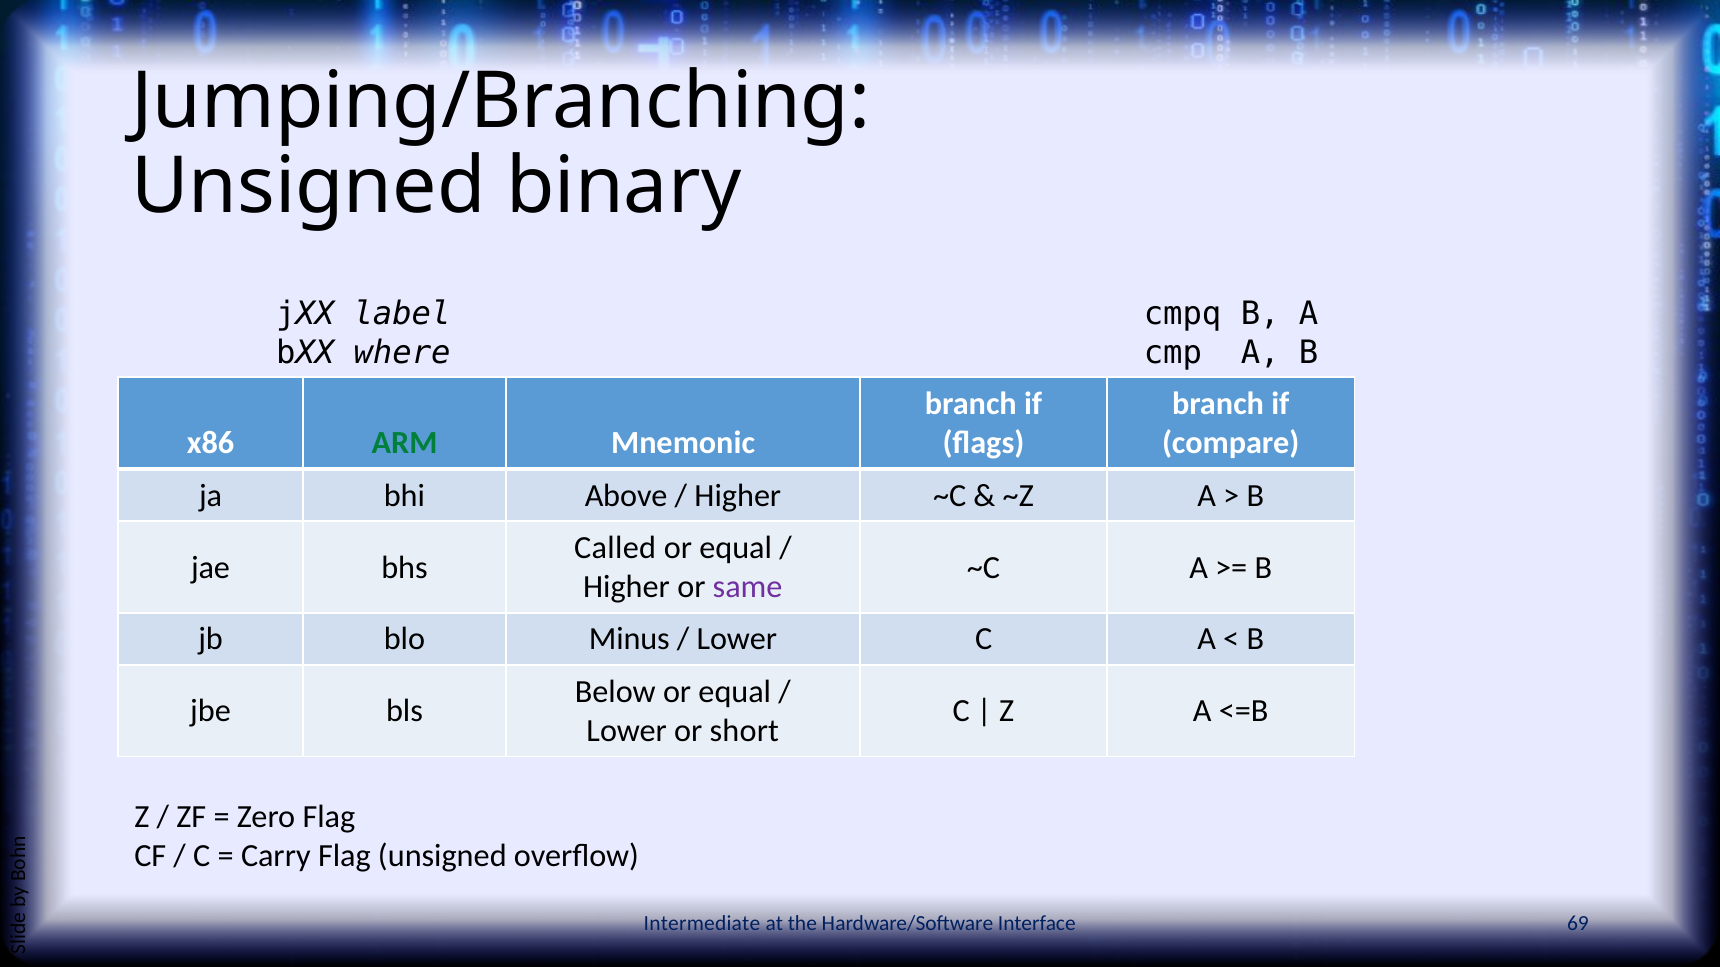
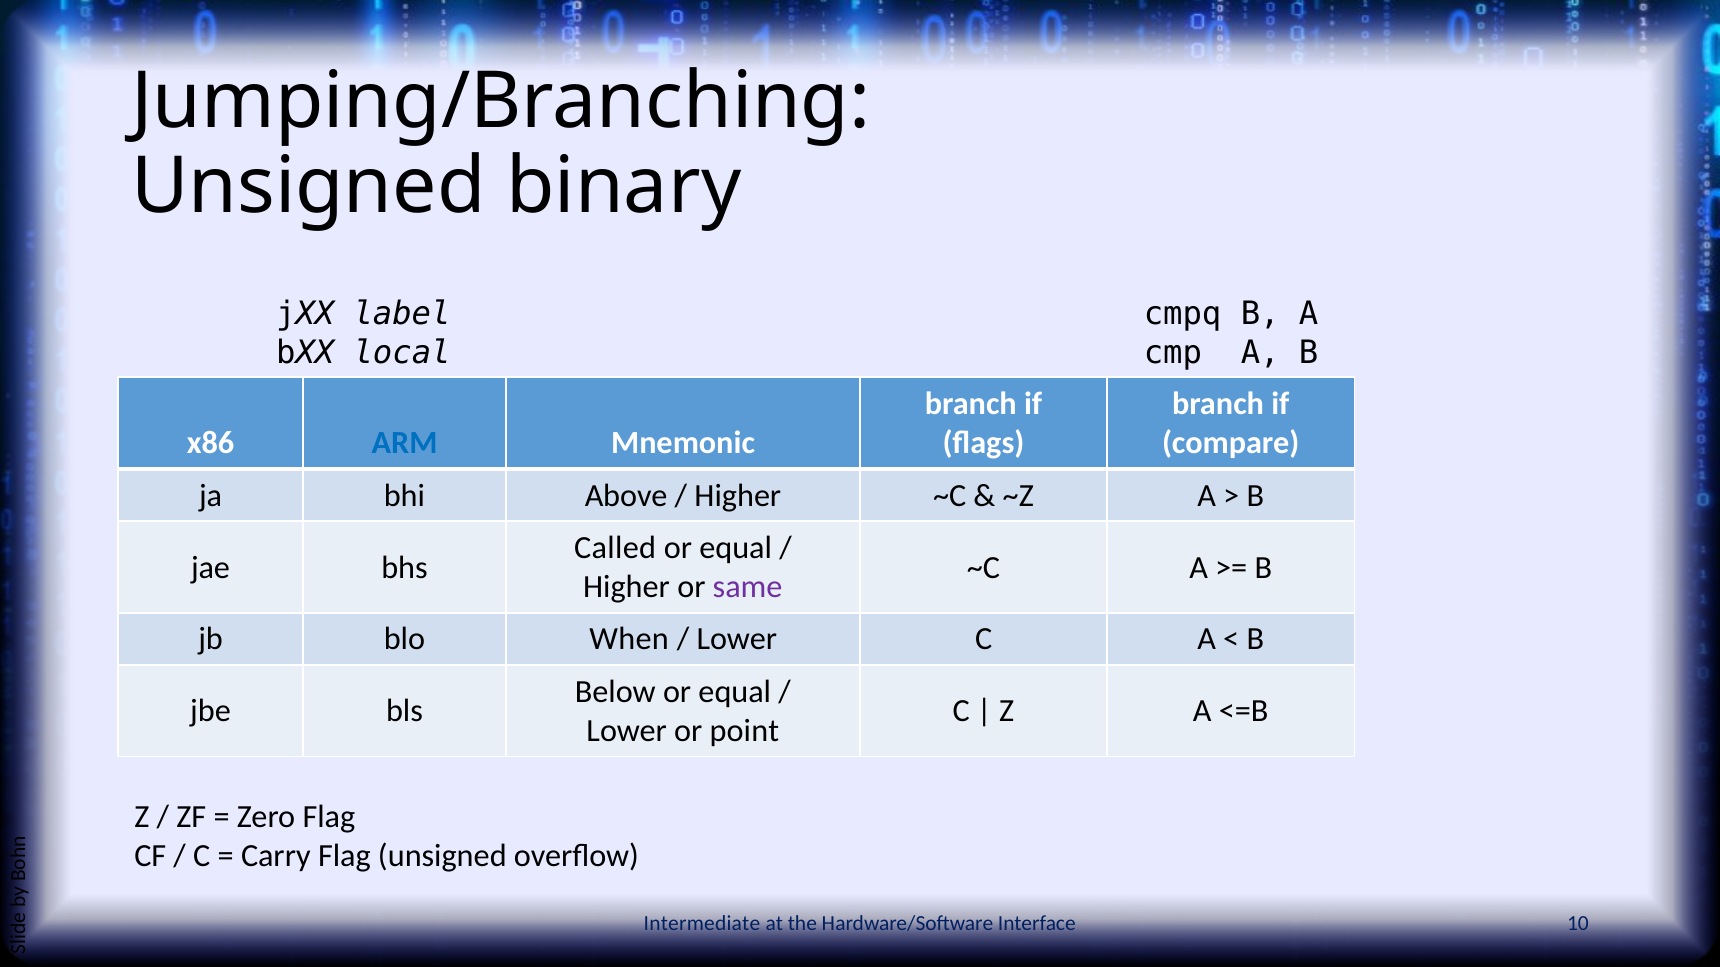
where: where -> local (402, 353)
ARM colour: green -> blue (405, 443)
Minus: Minus -> When (629, 640)
short: short -> point (744, 731)
69: 69 -> 10 (1578, 924)
